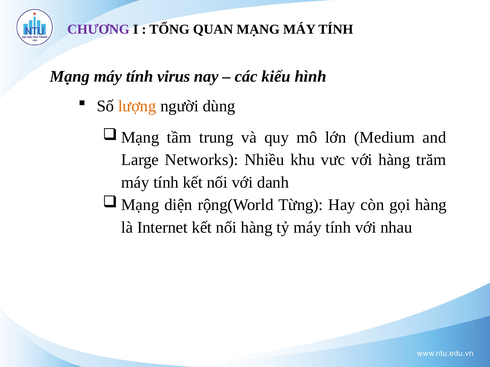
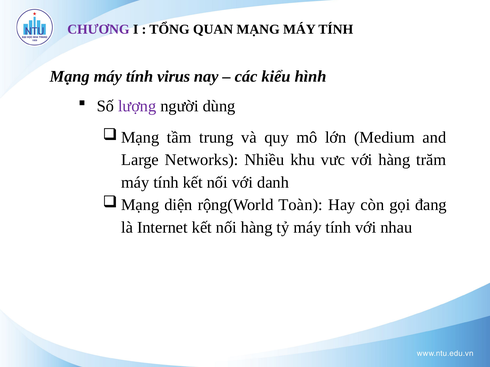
lượng colour: orange -> purple (137, 106)
Từng: Từng -> Toàn (301, 205)
gọi hàng: hàng -> đang (431, 205)
